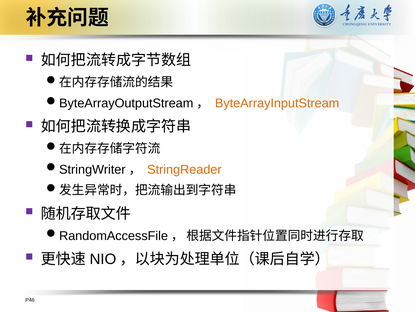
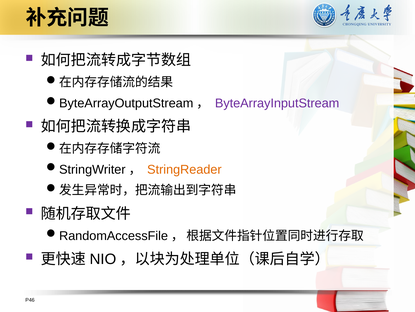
ByteArrayInputStream colour: orange -> purple (277, 103)
